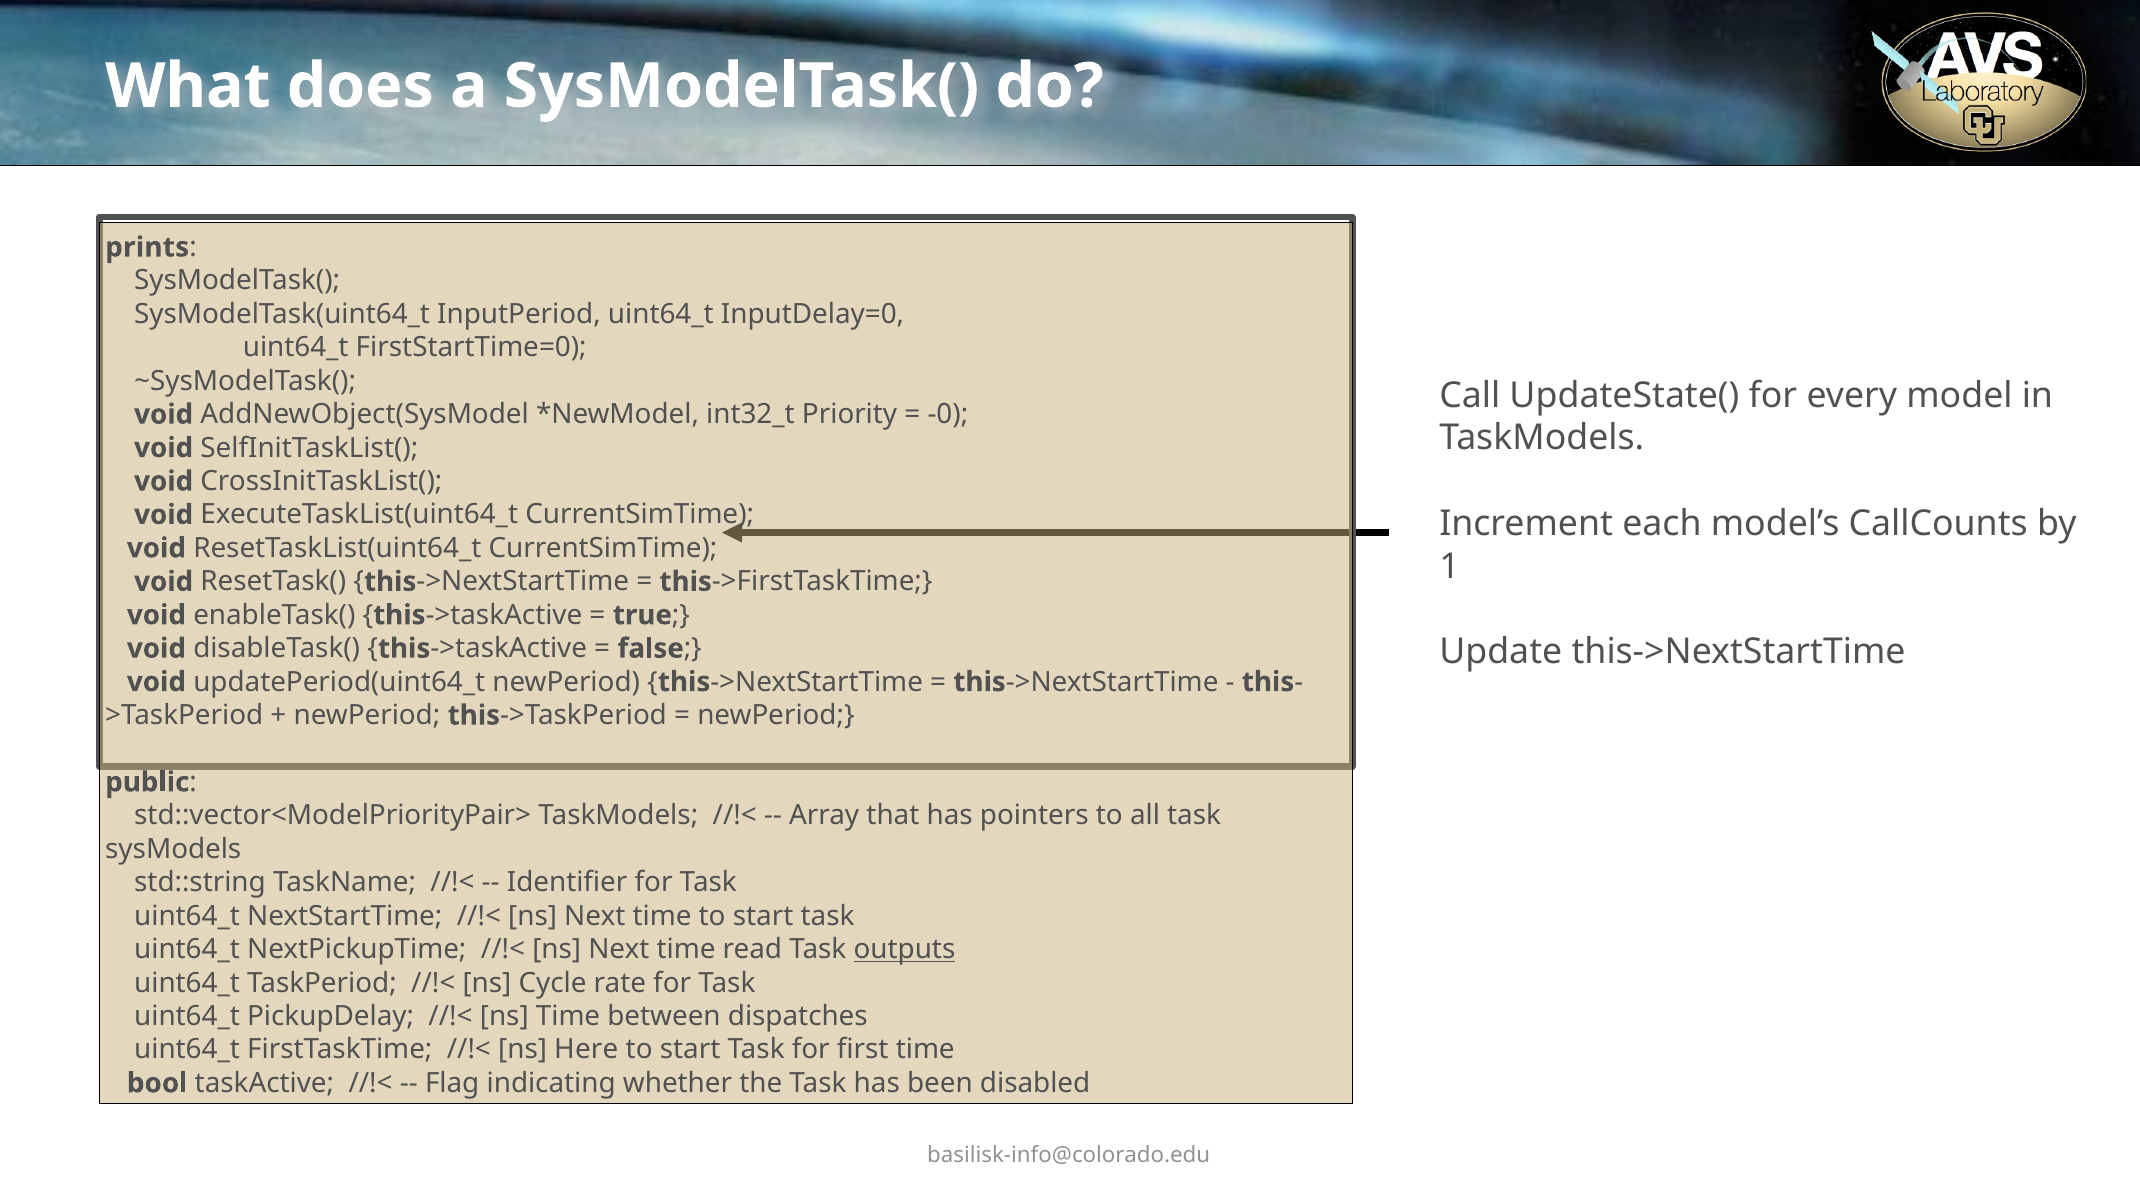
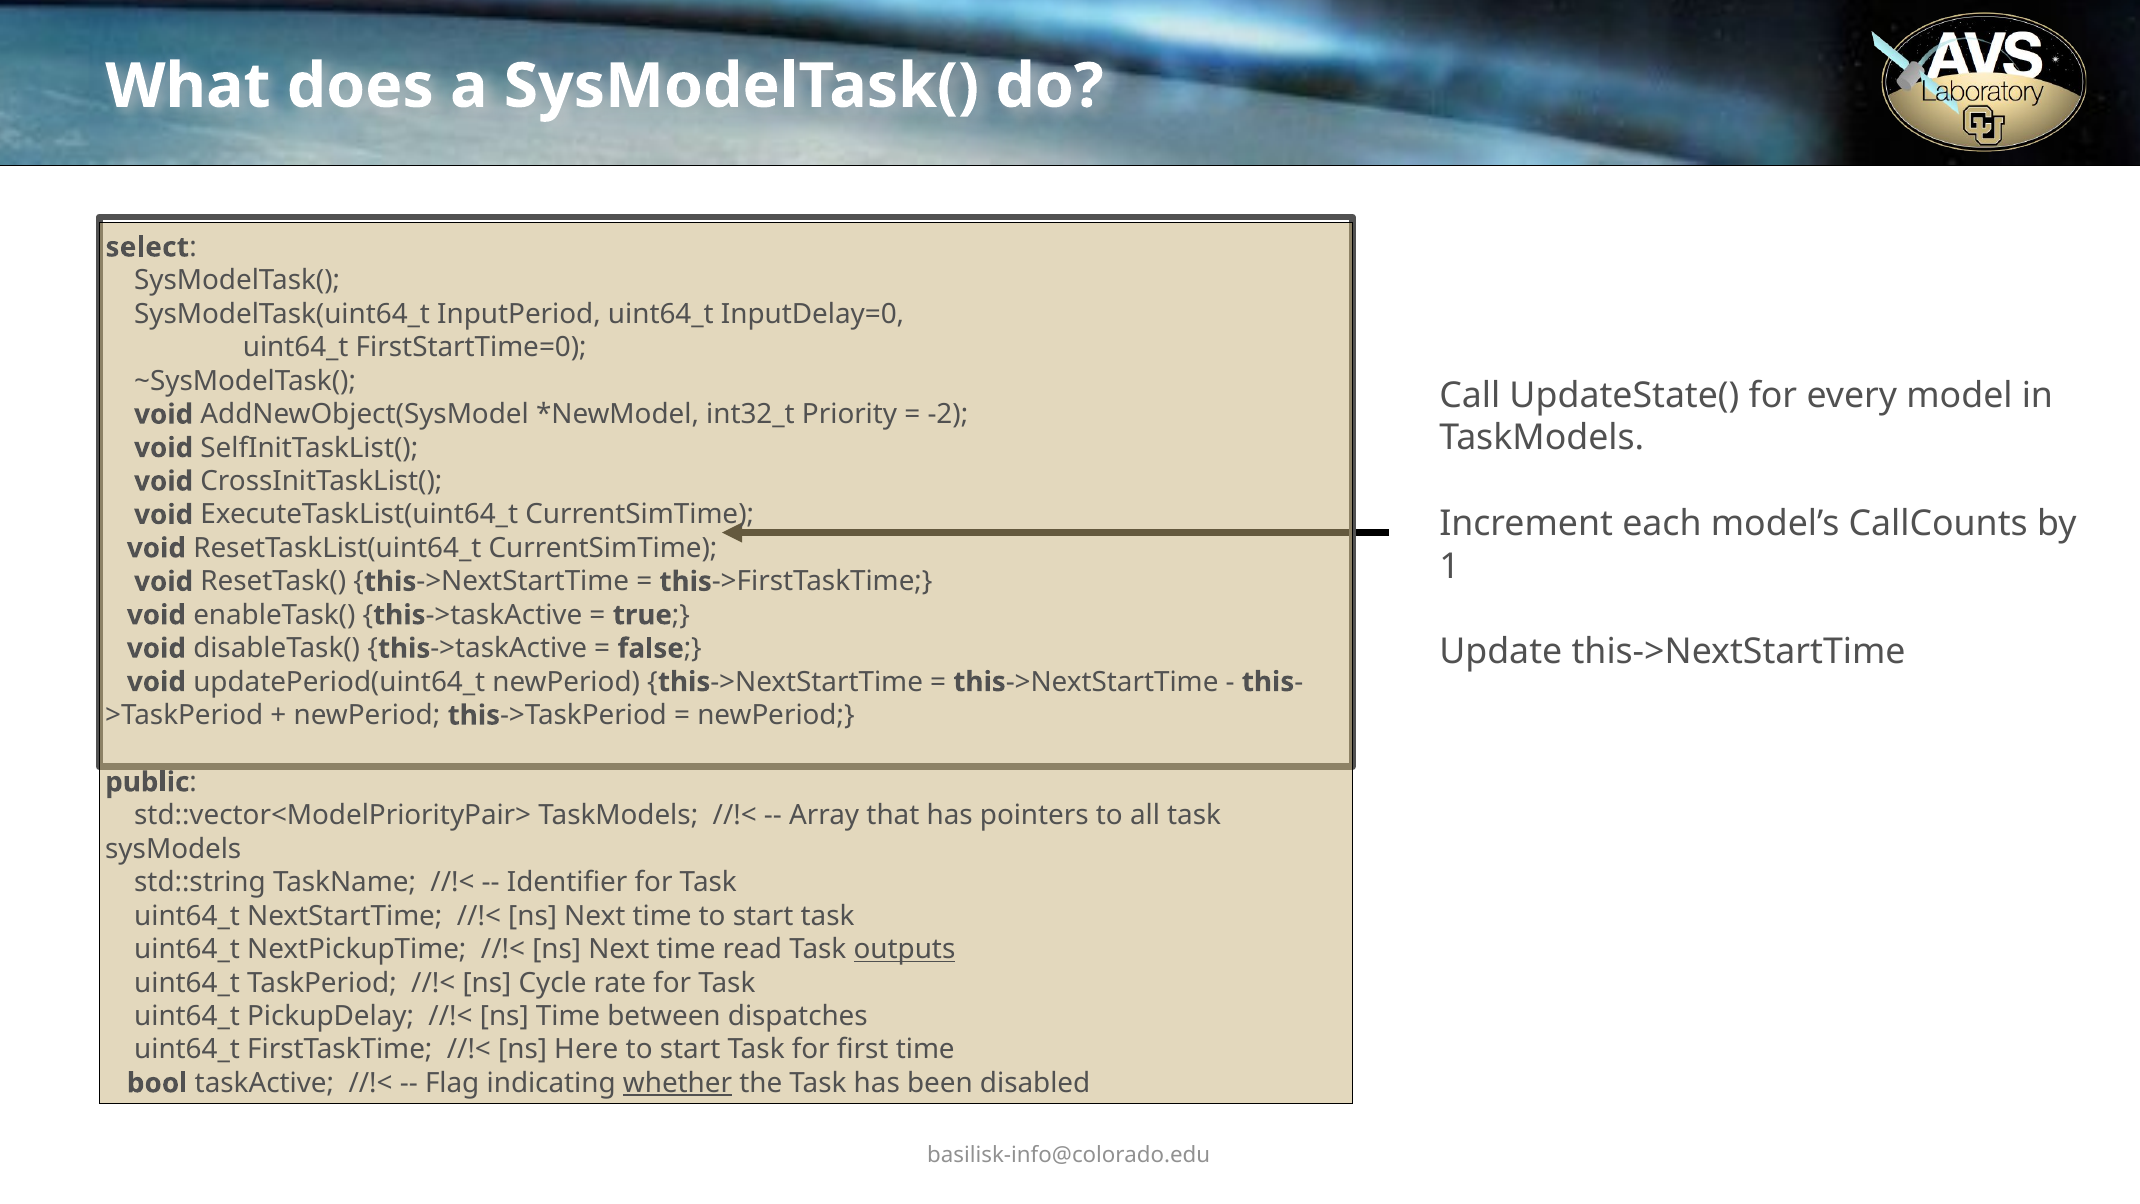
prints: prints -> select (147, 247)
-0: -0 -> -2 (948, 414)
whether underline: none -> present (678, 1083)
